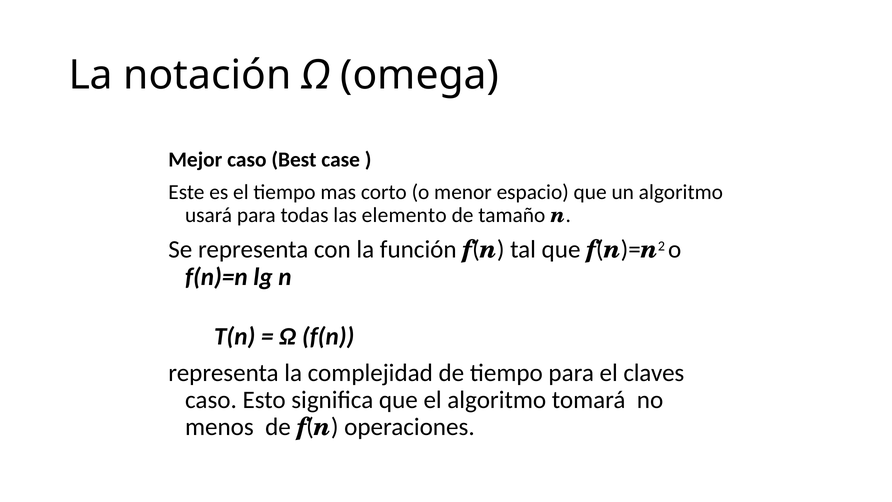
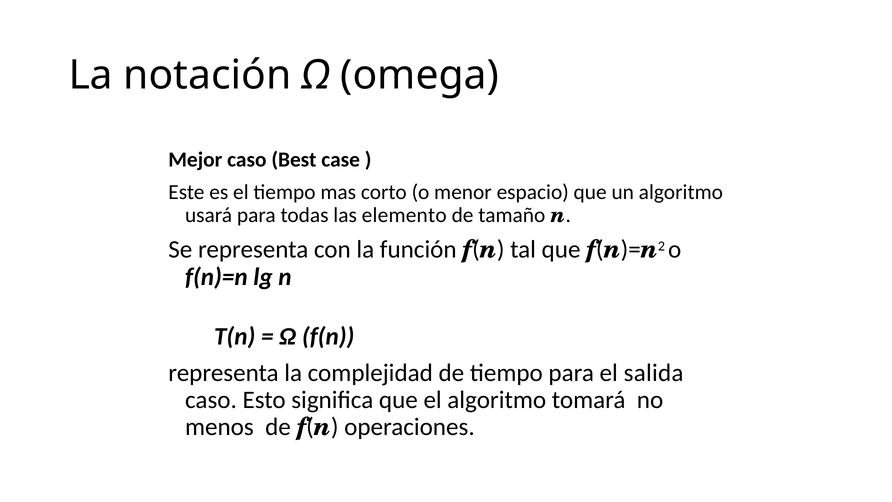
claves: claves -> salida (654, 373)
